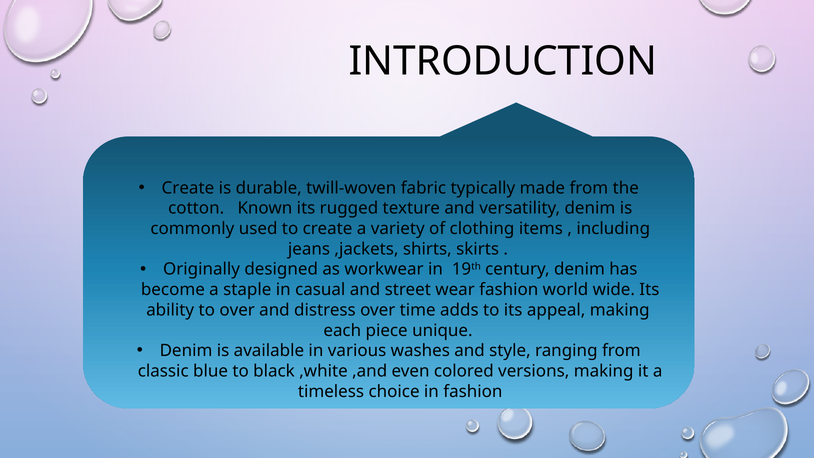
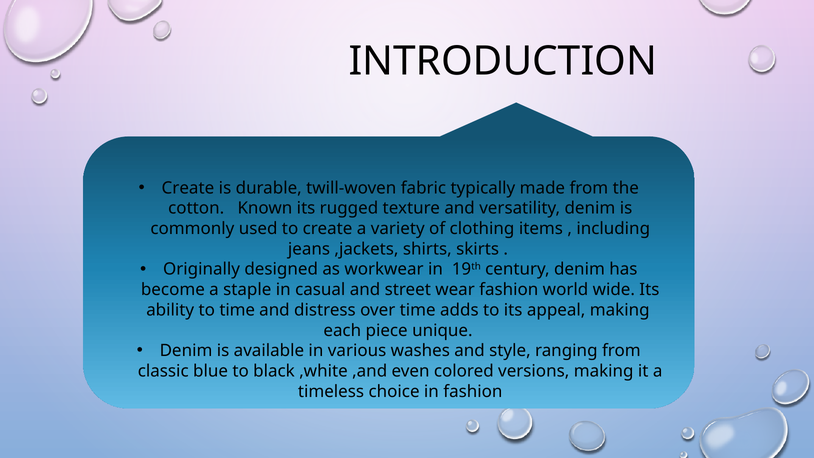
to over: over -> time (237, 310)
